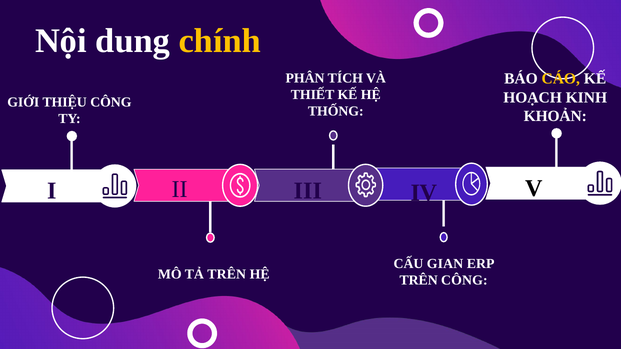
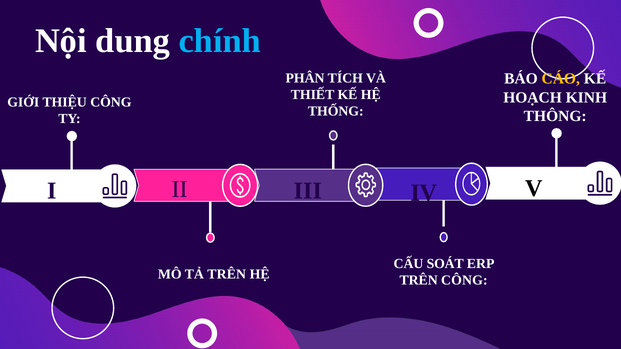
chính colour: yellow -> light blue (220, 41)
KHOẢN: KHOẢN -> THÔNG (555, 116)
GIAN: GIAN -> SOÁT (445, 264)
